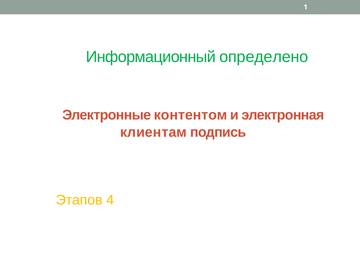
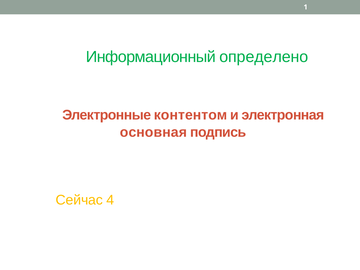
клиентам: клиентам -> основная (153, 132)
Этапов: Этапов -> Сейчас (79, 200)
